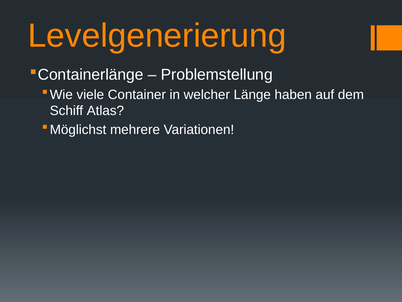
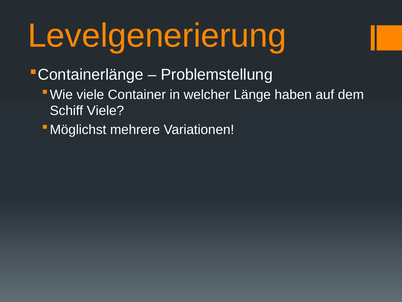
Schiff Atlas: Atlas -> Viele (105, 111)
